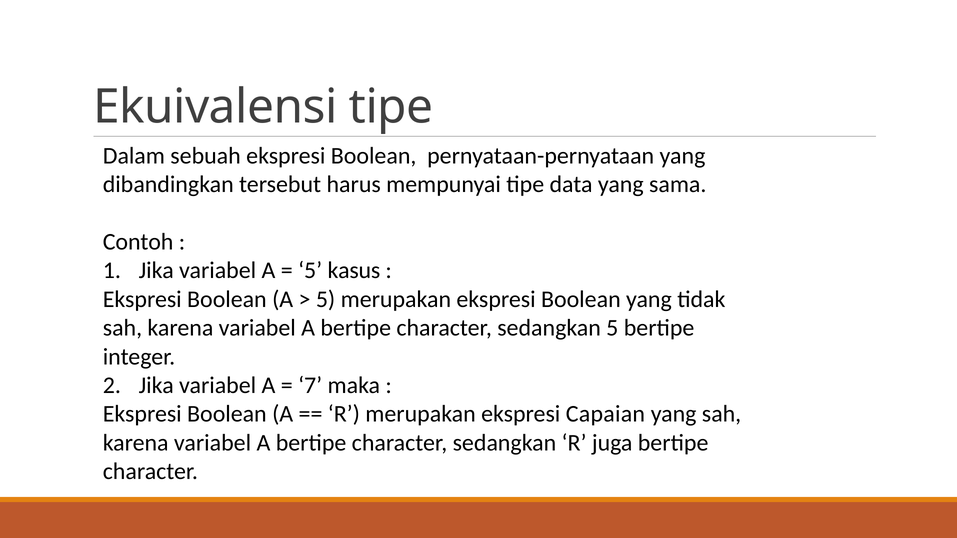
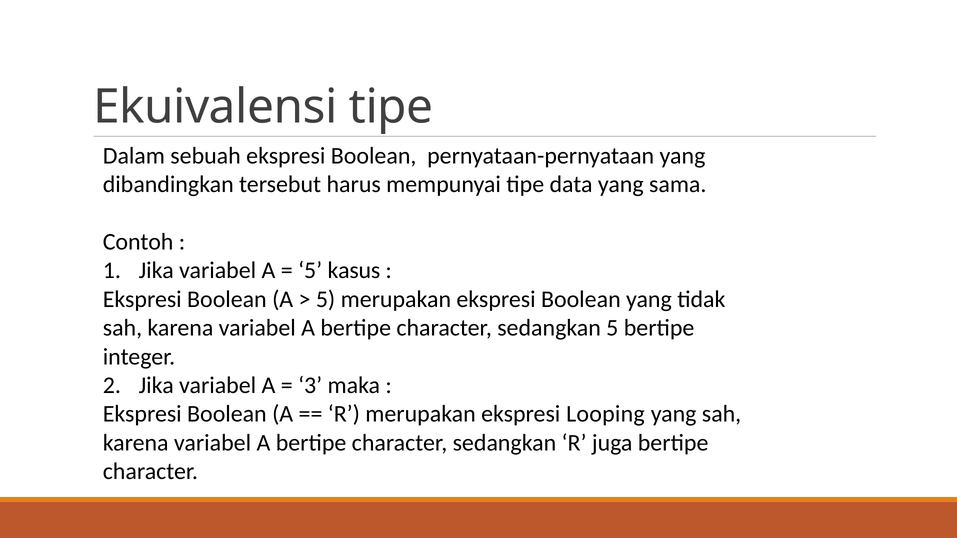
7: 7 -> 3 (310, 386)
Capaian: Capaian -> Looping (605, 414)
